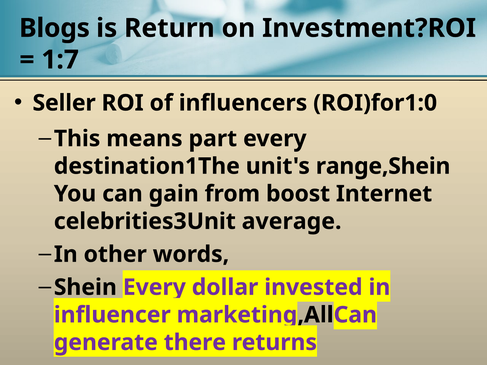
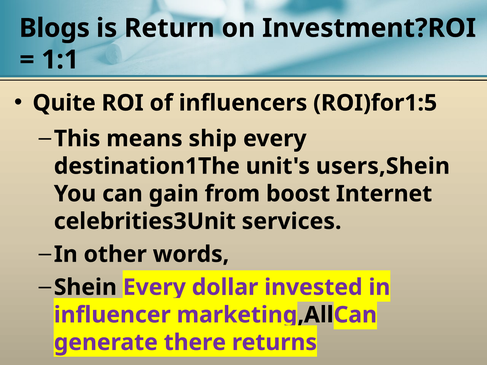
1:7: 1:7 -> 1:1 (60, 60)
Seller: Seller -> Quite (64, 103)
ROI)for1:0: ROI)for1:0 -> ROI)for1:5 (375, 103)
part: part -> ship (213, 139)
range,Shein: range,Shein -> users,Shein (383, 166)
average: average -> services (292, 221)
